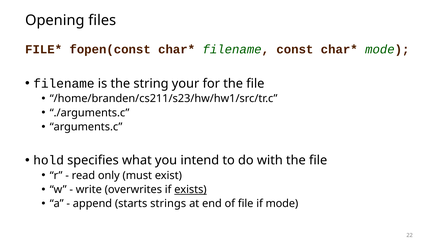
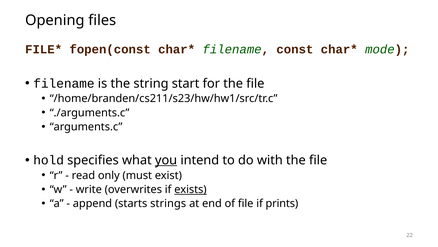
your: your -> start (186, 83)
you underline: none -> present (166, 160)
if mode: mode -> prints (282, 203)
